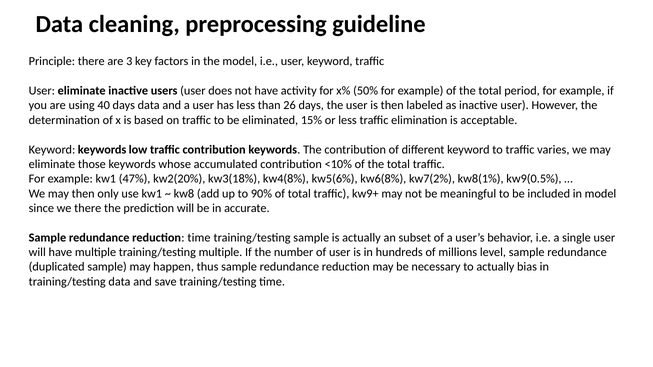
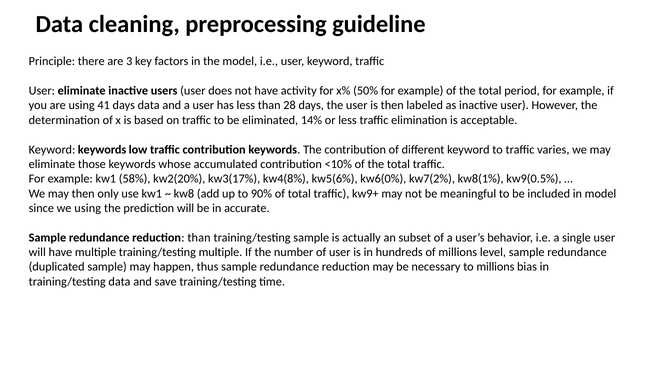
40: 40 -> 41 (104, 106)
26: 26 -> 28 (290, 106)
15%: 15% -> 14% (311, 120)
47%: 47% -> 58% (135, 179)
kw3(18%: kw3(18% -> kw3(17% (234, 179)
kw6(8%: kw6(8% -> kw6(0% (383, 179)
we there: there -> using (88, 208)
reduction time: time -> than (199, 238)
to actually: actually -> millions (495, 267)
